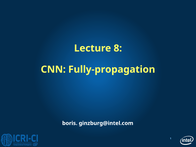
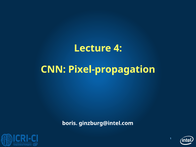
8: 8 -> 4 (118, 48)
Fully-propagation: Fully-propagation -> Pixel-propagation (112, 69)
